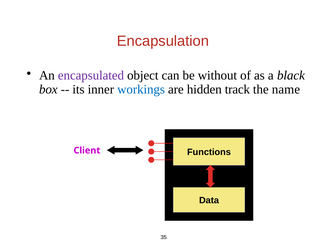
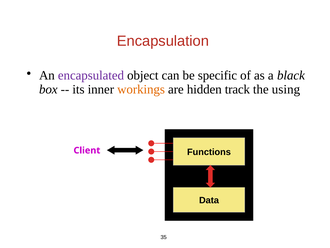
without: without -> specific (217, 75)
workings colour: blue -> orange (141, 89)
name: name -> using (286, 89)
